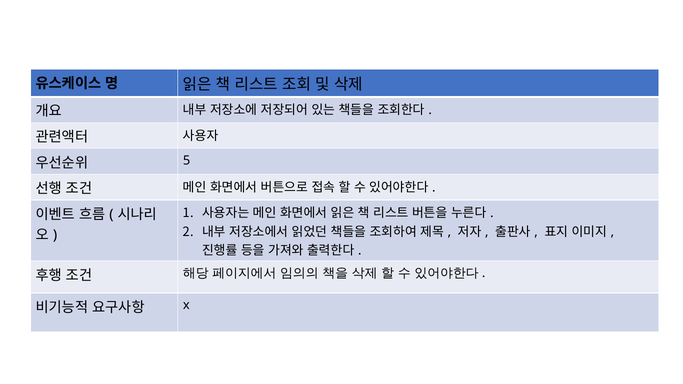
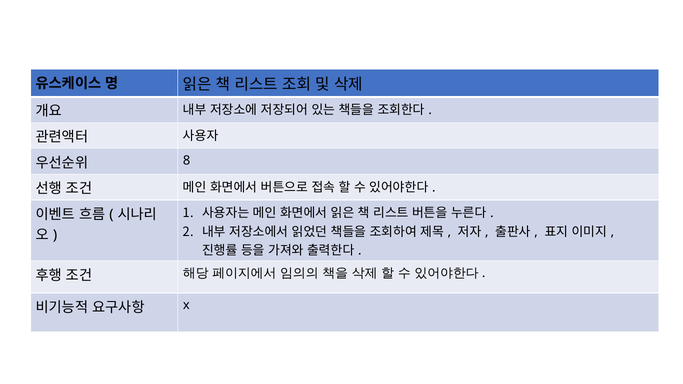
5: 5 -> 8 (187, 160)
